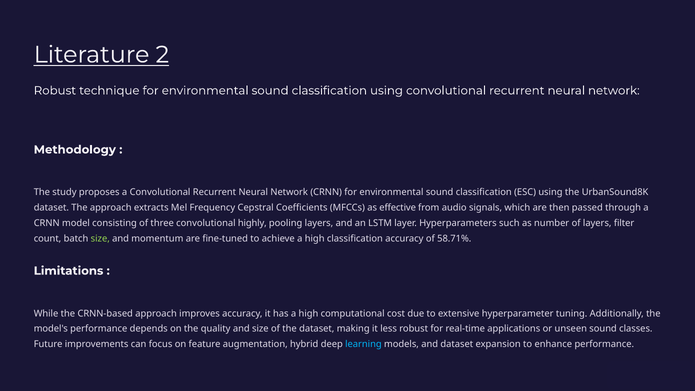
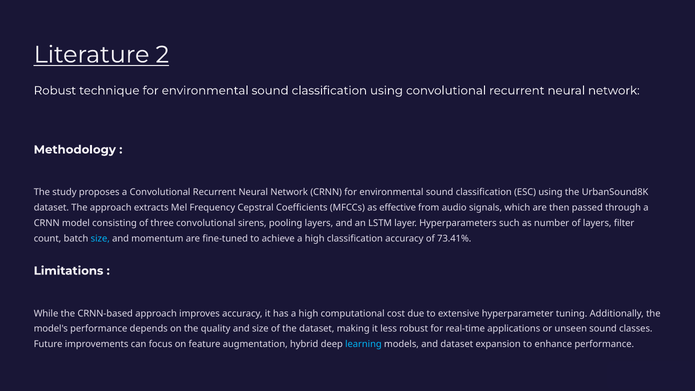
highly: highly -> sirens (252, 223)
size colour: light green -> light blue (100, 238)
58.71%: 58.71% -> 73.41% (454, 238)
